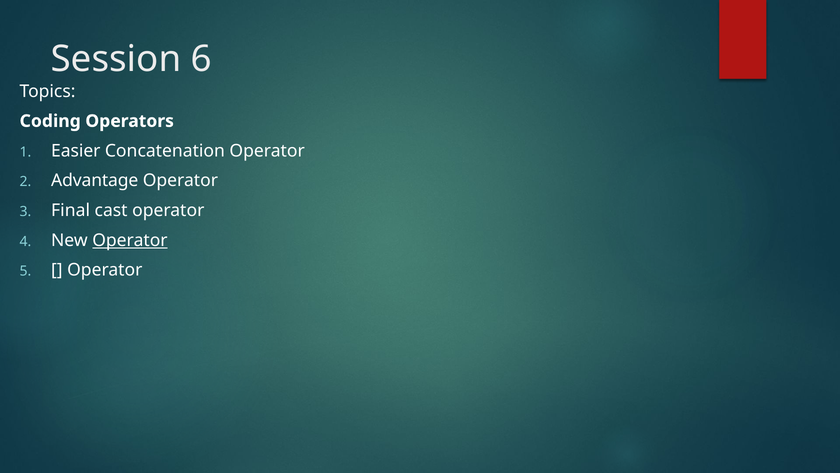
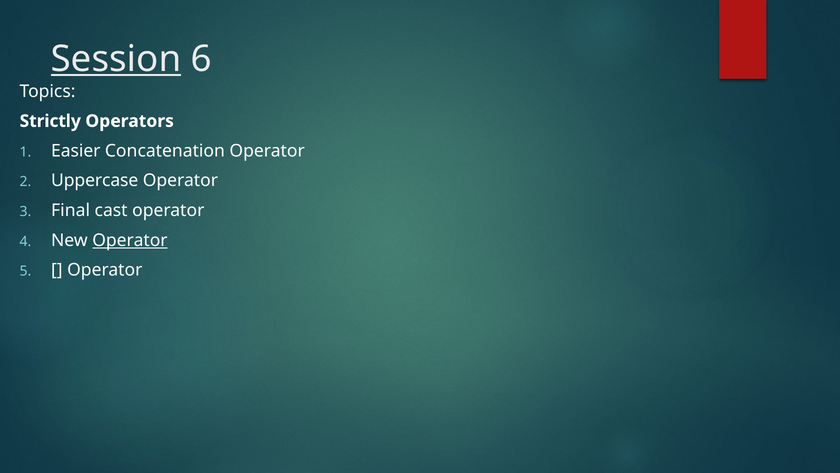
Session underline: none -> present (116, 59)
Coding: Coding -> Strictly (50, 121)
Advantage: Advantage -> Uppercase (95, 180)
